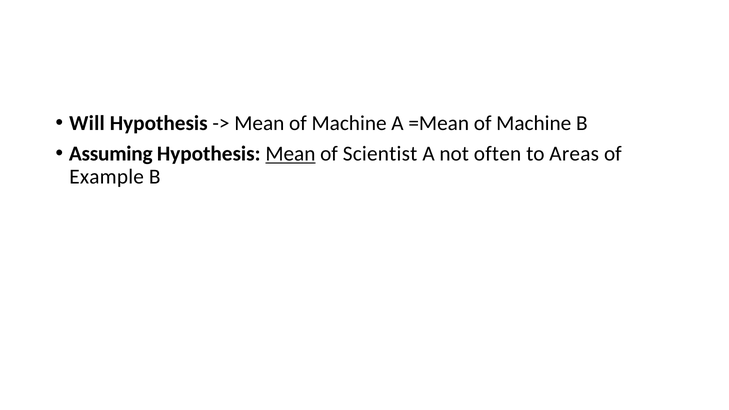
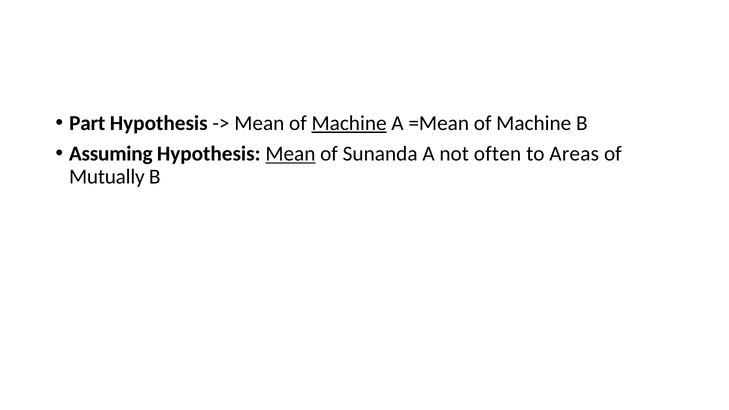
Will: Will -> Part (87, 123)
Machine underline: none -> present (349, 123)
Scientist: Scientist -> Sunanda (380, 154)
Example: Example -> Mutually (107, 177)
